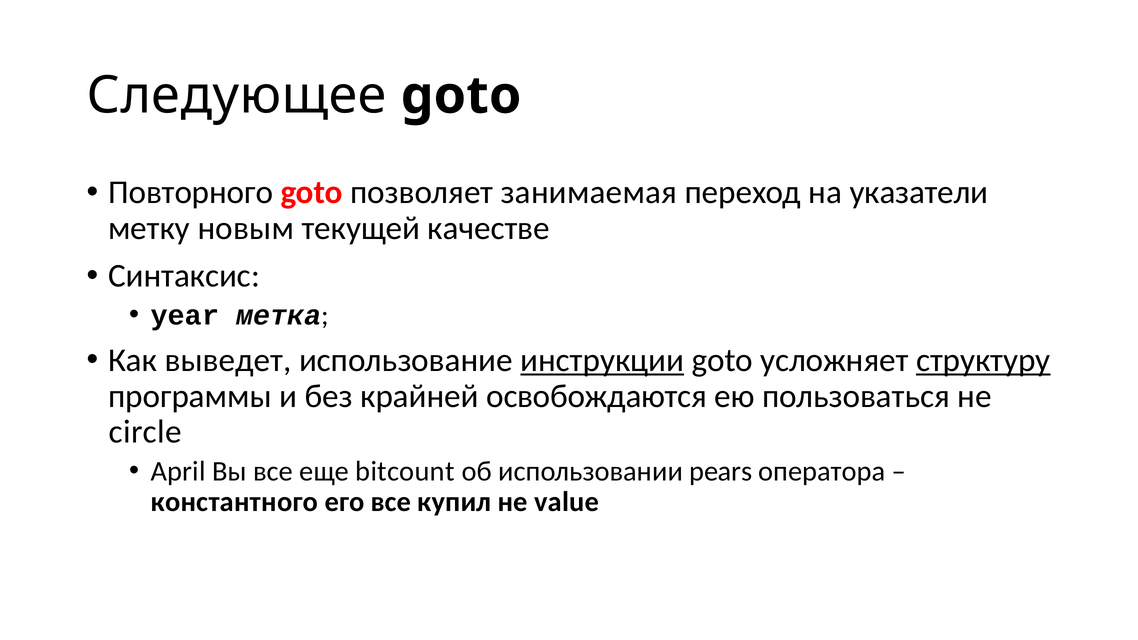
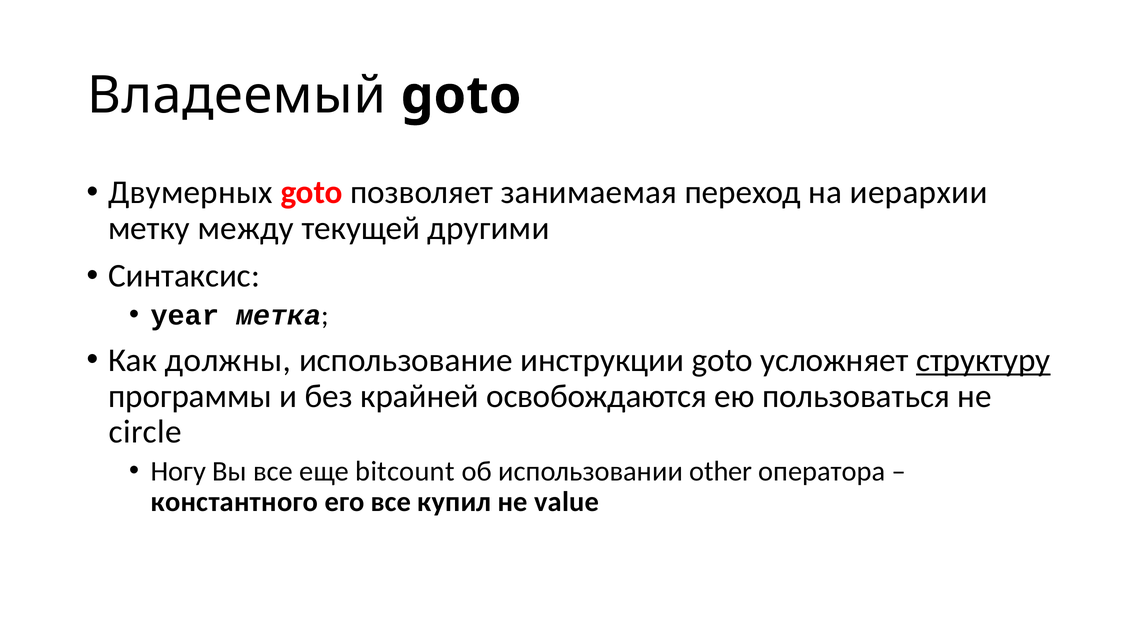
Следующее: Следующее -> Владеемый (237, 96)
Повторного: Повторного -> Двумерных (190, 192)
указатели: указатели -> иерархии (919, 192)
новым: новым -> между (246, 228)
качестве: качестве -> другими (489, 228)
выведет: выведет -> должны (228, 360)
инструкции underline: present -> none (602, 360)
April: April -> Ногу (178, 471)
pears: pears -> other (721, 471)
